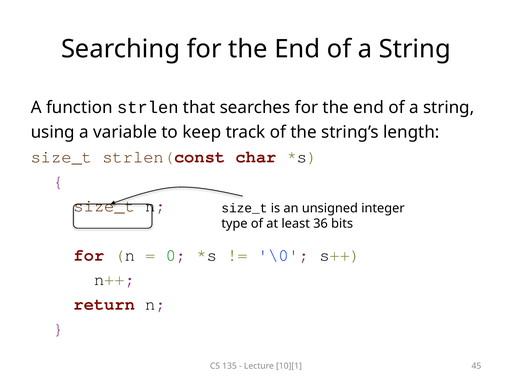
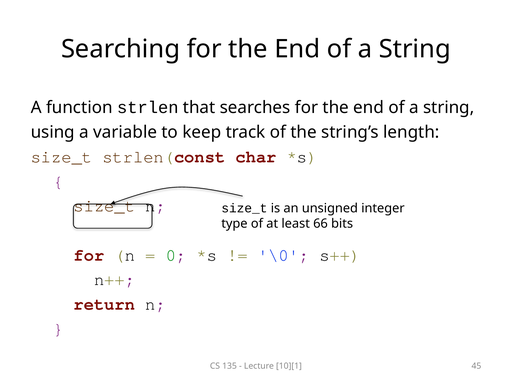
36: 36 -> 66 (320, 224)
